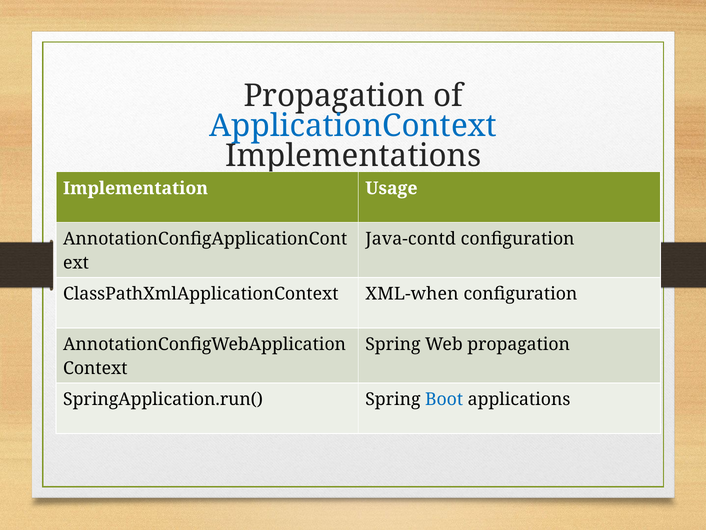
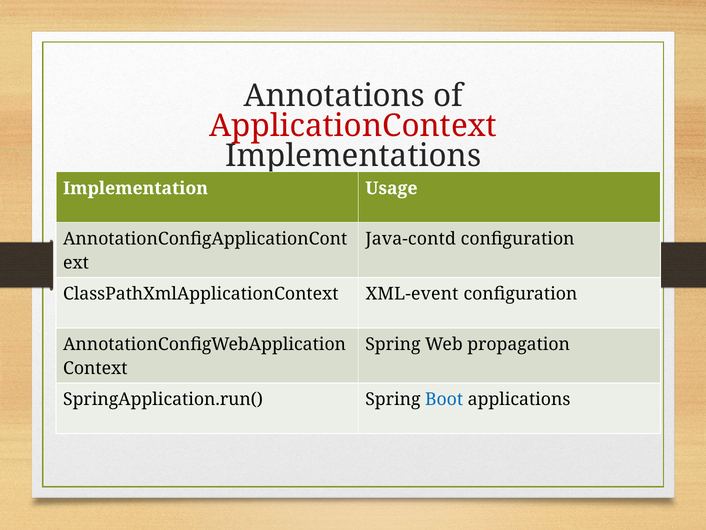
Propagation: Propagation -> Annotations (334, 96)
ApplicationContext colour: blue -> red (353, 126)
XML-when: XML-when -> XML-event (412, 294)
